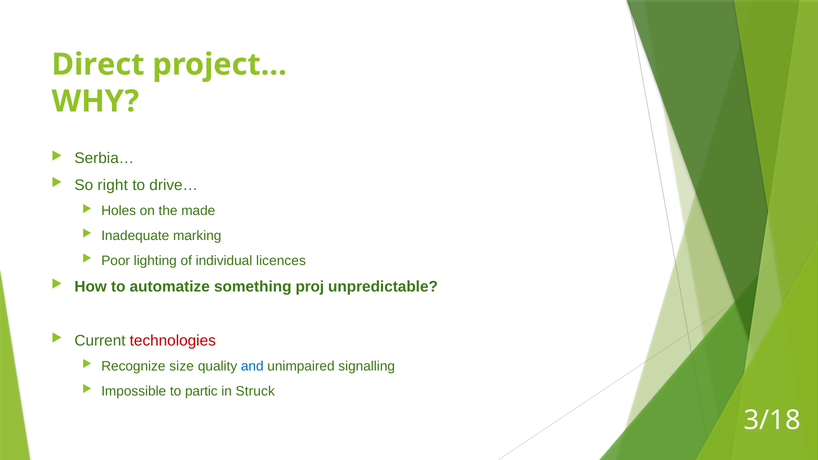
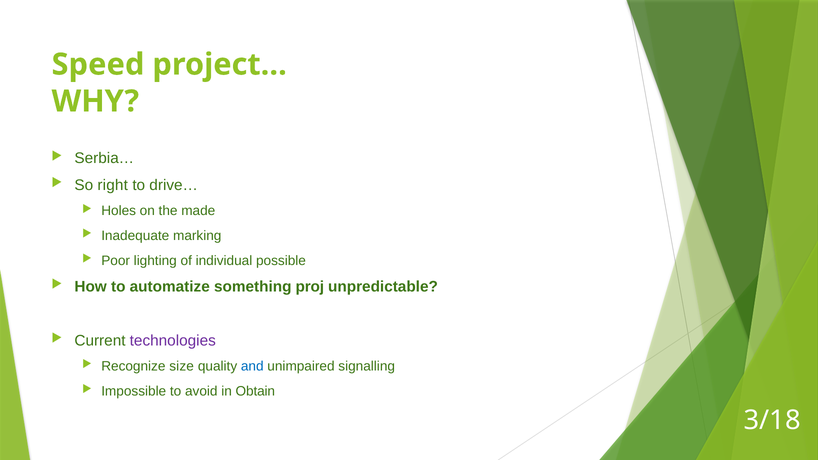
Direct: Direct -> Speed (98, 65)
licences: licences -> possible (281, 261)
technologies colour: red -> purple (173, 341)
partic: partic -> avoid (201, 391)
Struck: Struck -> Obtain (255, 391)
